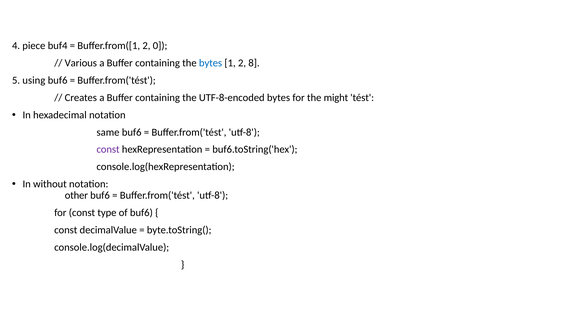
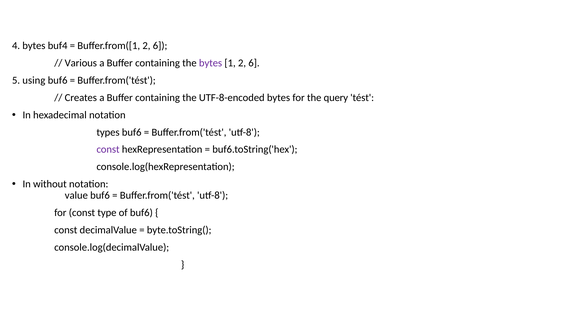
4 piece: piece -> bytes (34, 46)
Buffer.from([1 2 0: 0 -> 6 (160, 46)
bytes colour: blue -> purple (211, 63)
1 2 8: 8 -> 6 (254, 63)
might: might -> query (336, 98)
same: same -> types (108, 132)
other: other -> value (76, 195)
